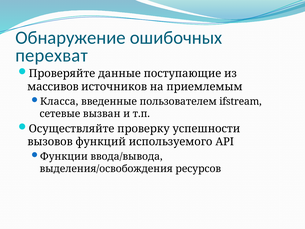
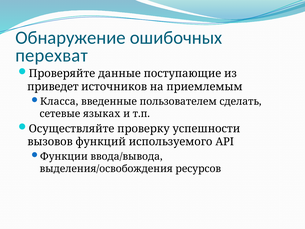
массивов: массивов -> приведет (53, 87)
ifstream: ifstream -> сделать (240, 101)
вызван: вызван -> языках (102, 114)
